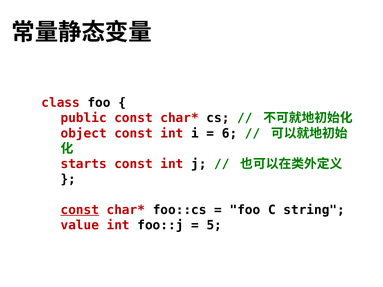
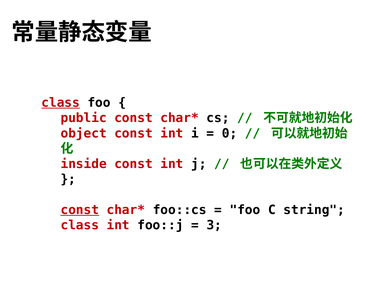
class underline: none -> present (61, 103)
6: 6 -> 0 (230, 133)
starts: starts -> inside (84, 164)
value: value -> class (80, 225)
5: 5 -> 3 (214, 225)
